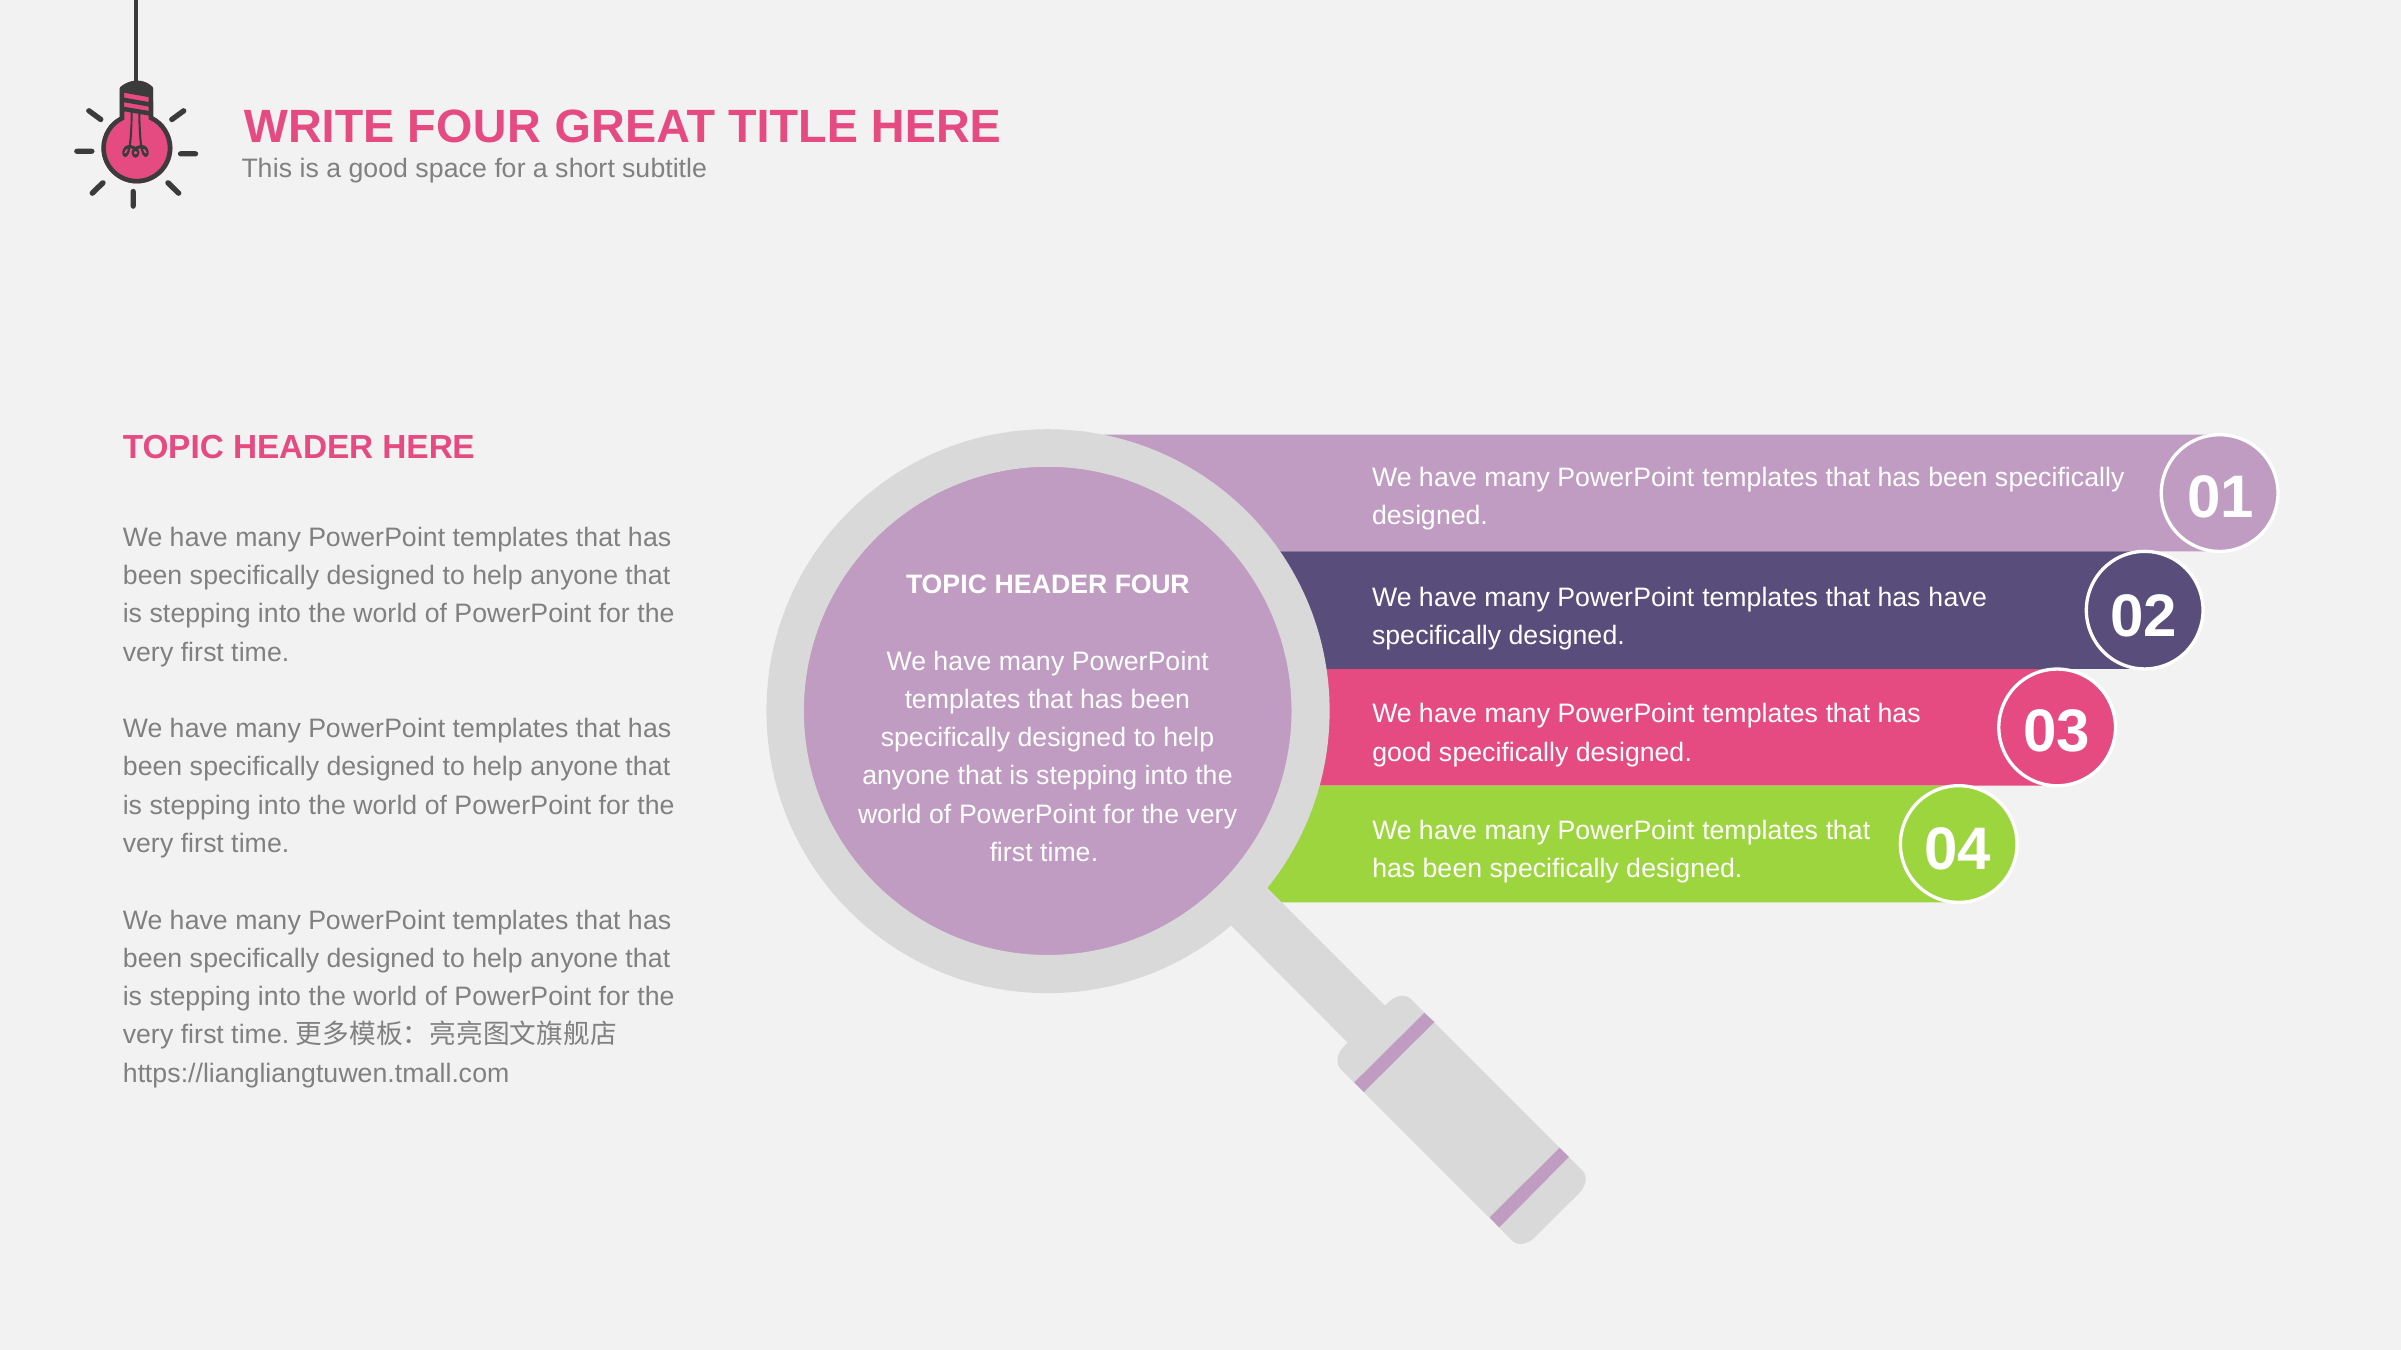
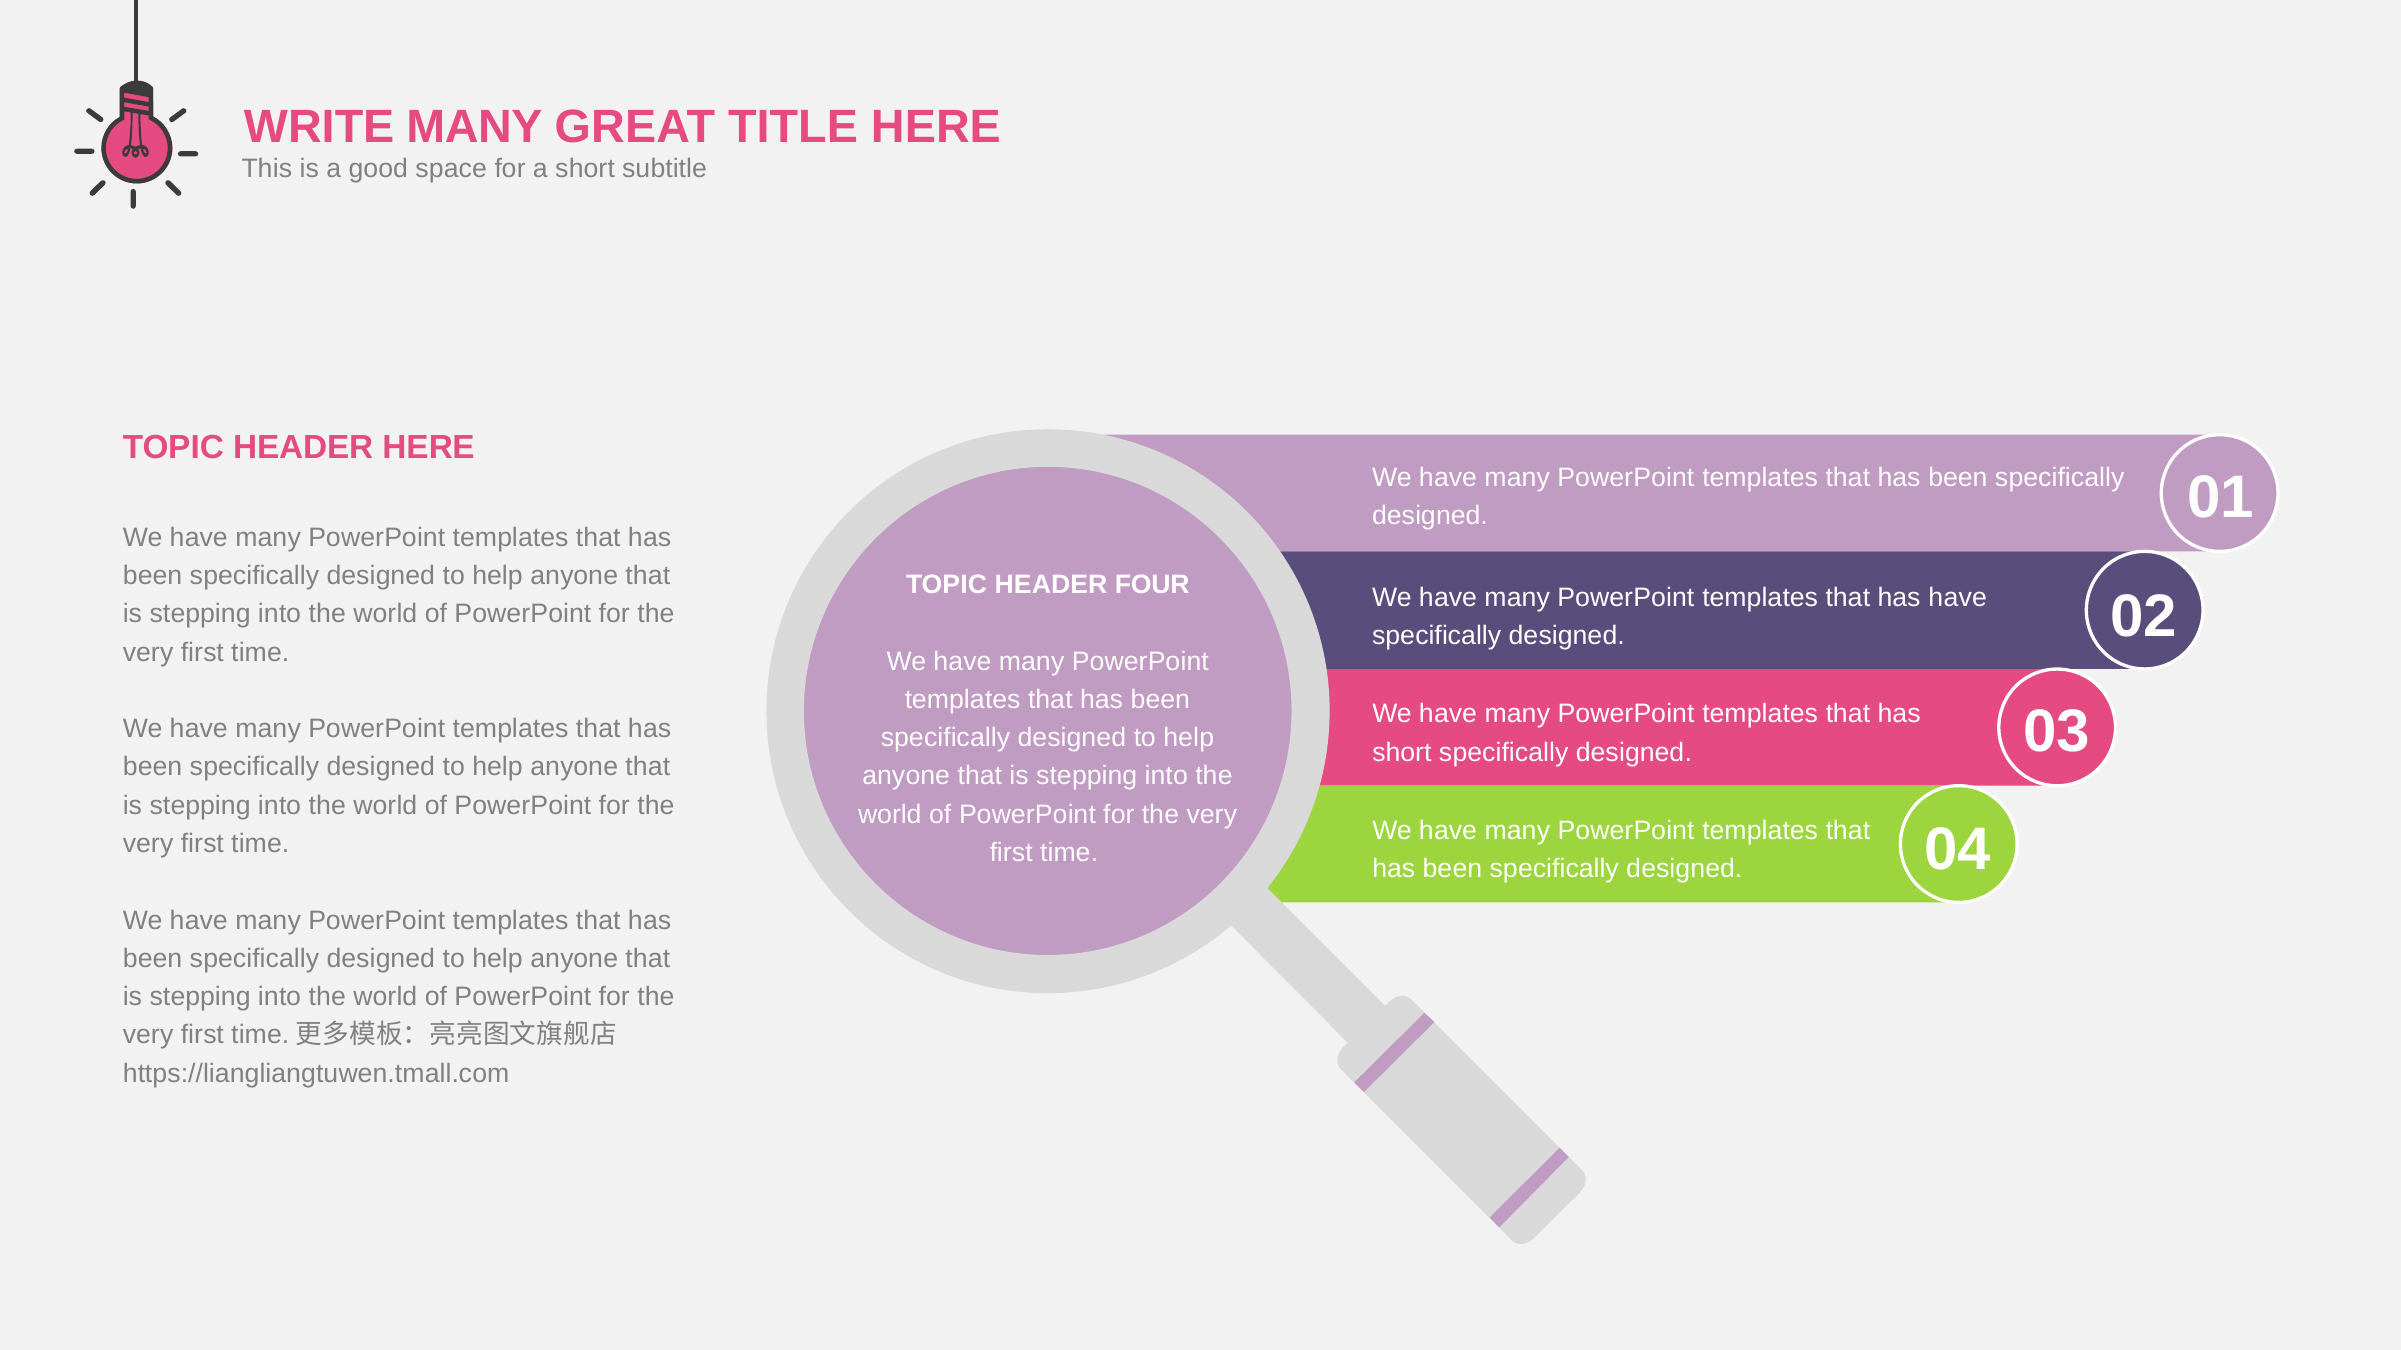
WRITE FOUR: FOUR -> MANY (474, 128)
good: good -> short (1402, 752)
